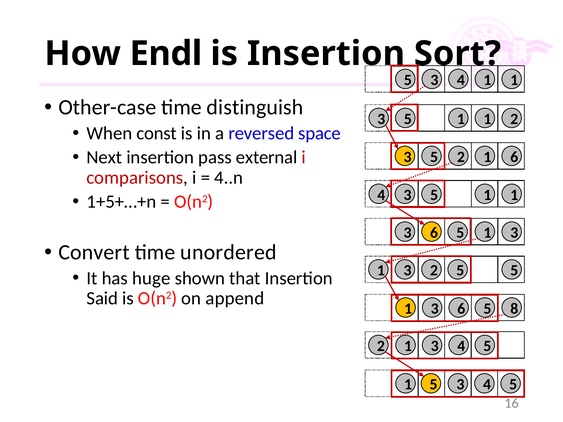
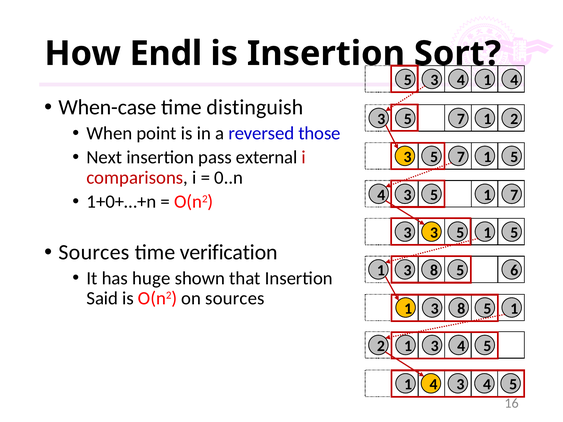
1: 1 -> 4 (514, 80)
Other-case: Other-case -> When-case (107, 107)
1: 1 -> 7 (461, 119)
const: const -> point (157, 133)
space: space -> those (320, 133)
2: 2 -> 7 (461, 157)
6: 6 -> 5 (514, 157)
4..n: 4..n -> 0..n (229, 178)
1: 1 -> 7 (514, 195)
1+5+…+n: 1+5+…+n -> 1+0+…+n (121, 202)
6: 6 -> 3 (434, 233)
3: 3 -> 5 (514, 233)
Convert: Convert -> Sources (94, 252)
unordered: unordered -> verification (229, 252)
2: 2 -> 8 (434, 271)
5: 5 -> 6 (514, 271)
on append: append -> sources (235, 299)
6: 6 -> 8 (461, 309)
1 8: 8 -> 1 (514, 309)
5: 5 -> 4 (434, 385)
